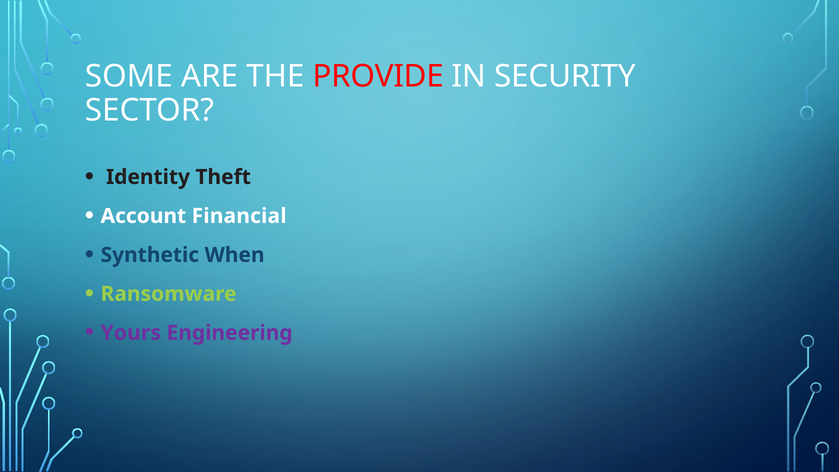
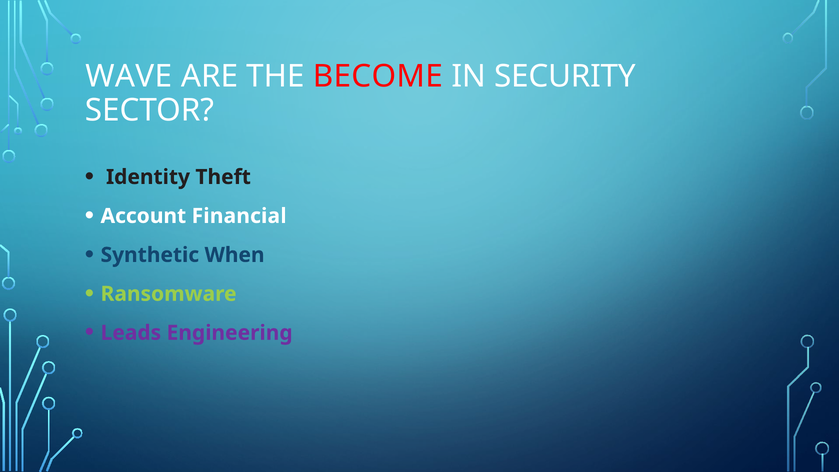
SOME: SOME -> WAVE (129, 76)
PROVIDE: PROVIDE -> BECOME (378, 76)
Yours: Yours -> Leads (131, 333)
